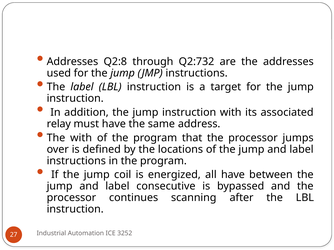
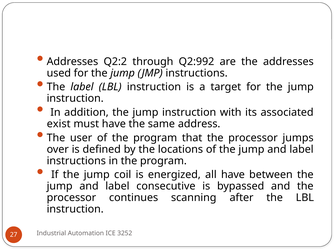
Q2:8: Q2:8 -> Q2:2 (115, 62)
Q2:732: Q2:732 -> Q2:992 (196, 62)
relay: relay -> exist (59, 124)
The with: with -> user (81, 138)
